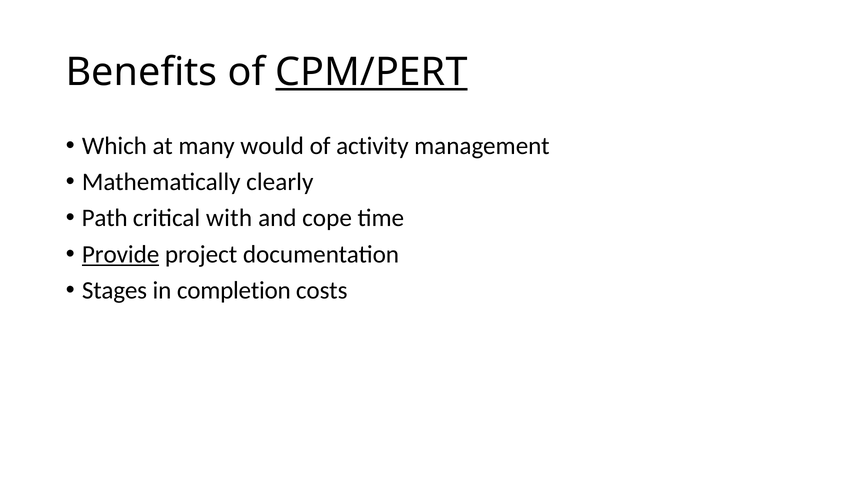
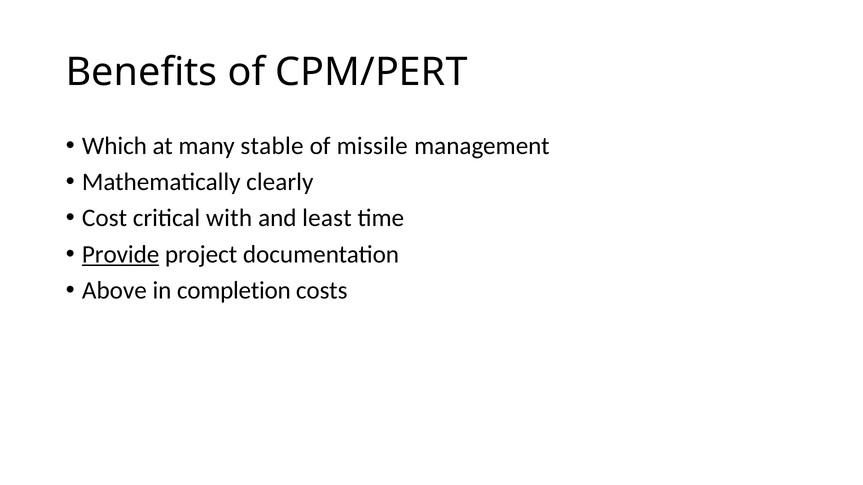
CPM/PERT underline: present -> none (372, 72)
would: would -> stable (272, 146)
activity: activity -> missile (372, 146)
Path: Path -> Cost (105, 218)
cope: cope -> least (327, 218)
Stages: Stages -> Above (114, 291)
